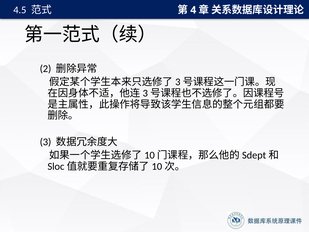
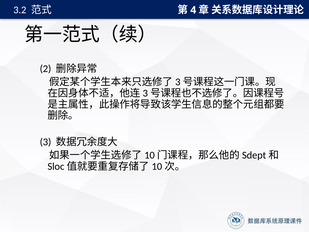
4.5: 4.5 -> 3.2 (20, 10)
